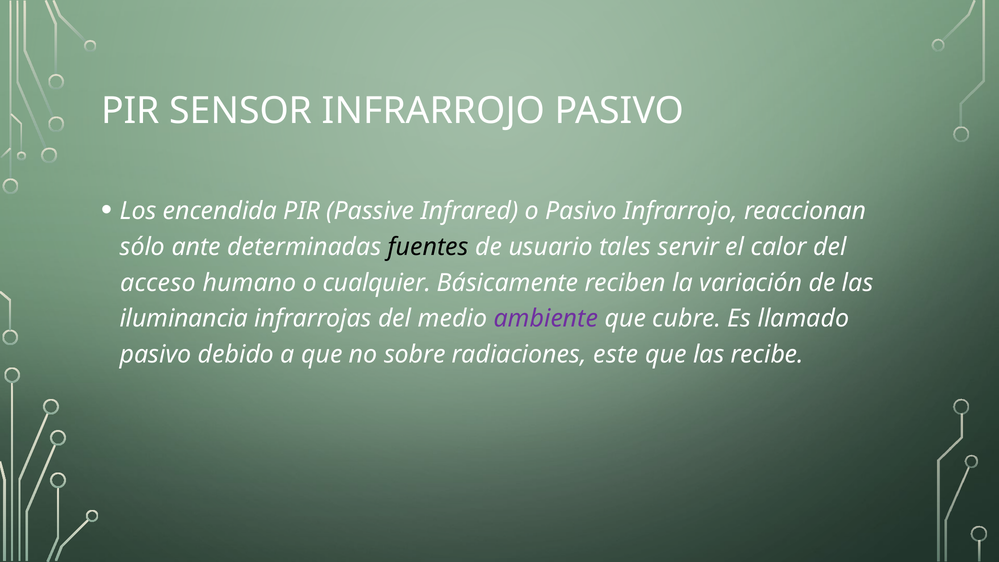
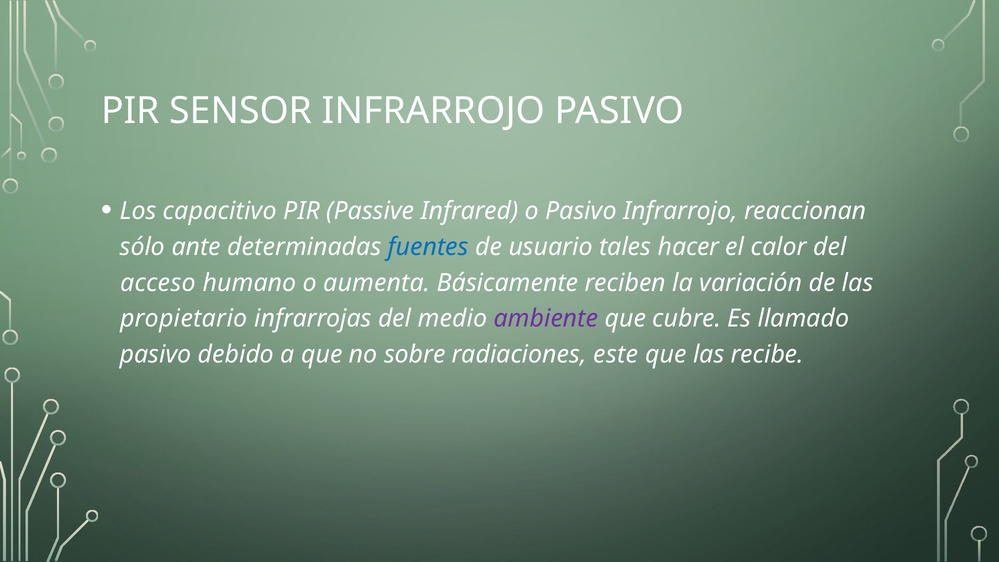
encendida: encendida -> capacitivo (220, 211)
fuentes colour: black -> blue (428, 247)
servir: servir -> hacer (689, 247)
cualquier: cualquier -> aumenta (377, 283)
iluminancia: iluminancia -> propietario (184, 319)
